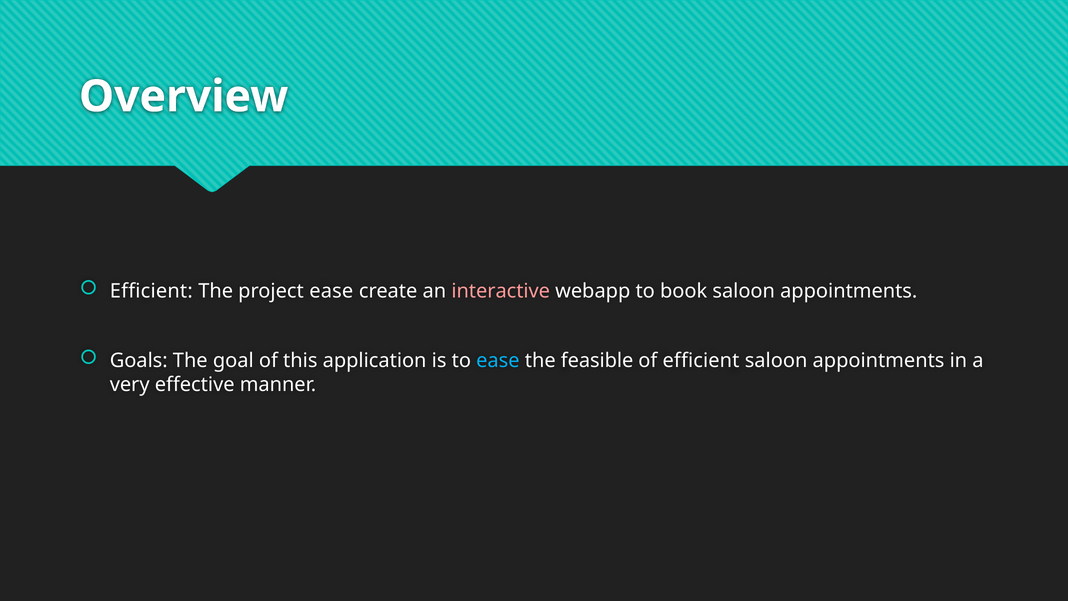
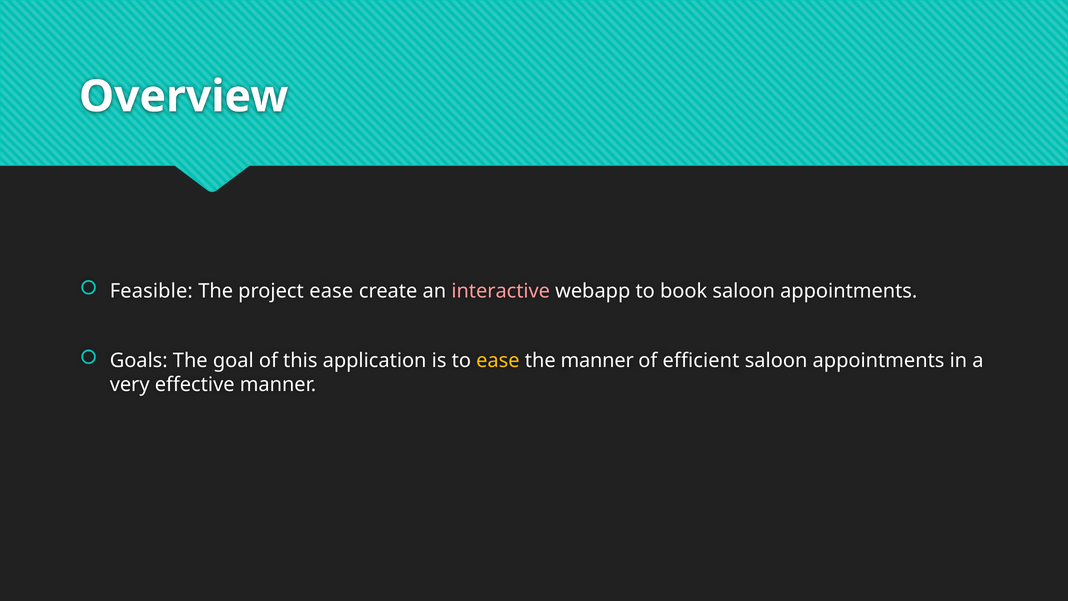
Efficient: Efficient -> Feasible (151, 291)
ease colour: light blue -> yellow (498, 361)
the feasible: feasible -> manner (597, 361)
